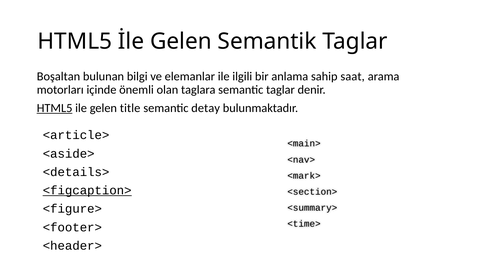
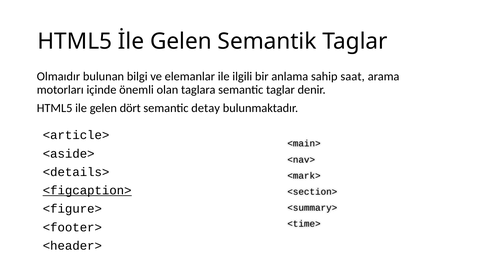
Boşaltan: Boşaltan -> Olmaıdır (58, 76)
HTML5 underline: present -> none (55, 108)
title: title -> dört (130, 108)
